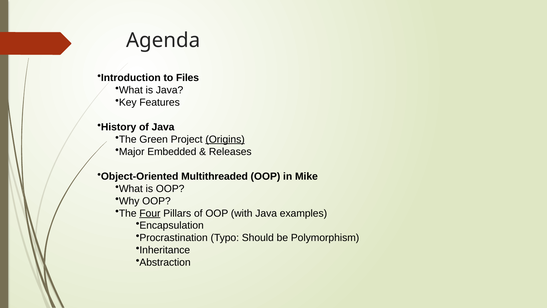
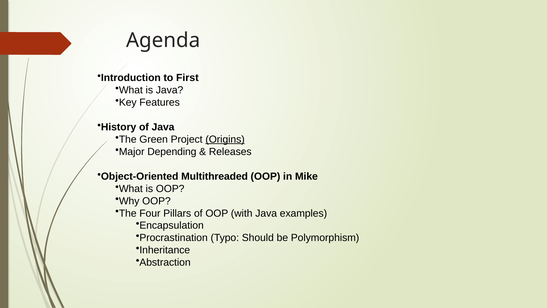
Files: Files -> First (187, 78)
Embedded: Embedded -> Depending (172, 152)
Four underline: present -> none (150, 213)
